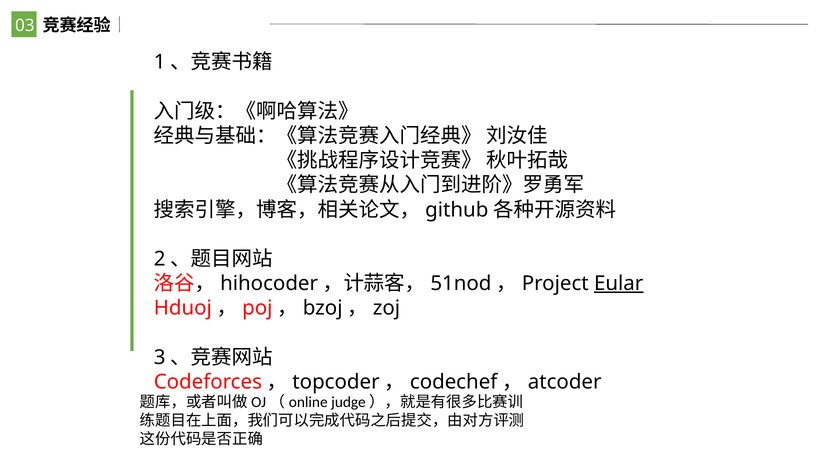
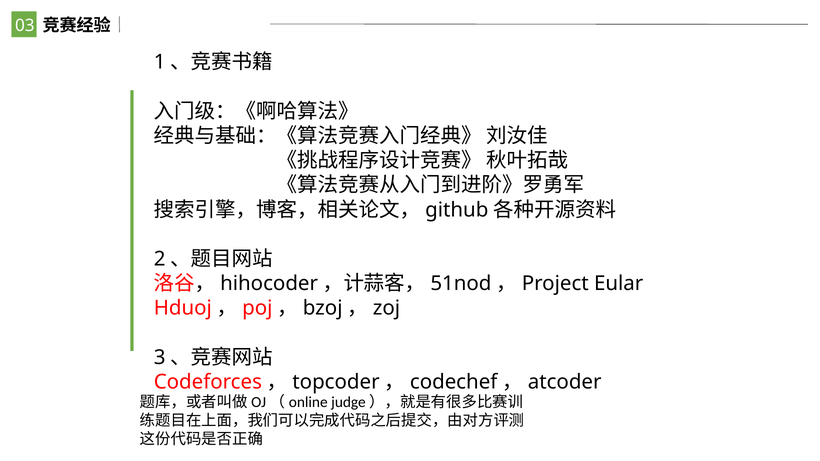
Eular underline: present -> none (619, 284)
